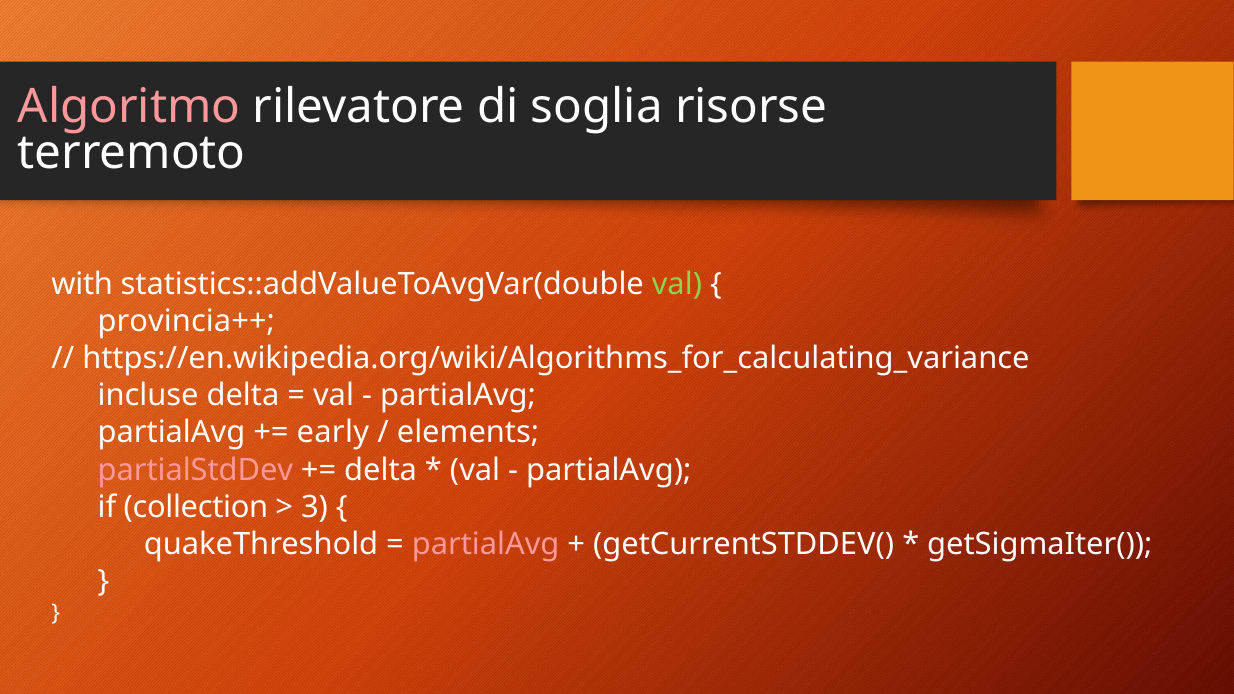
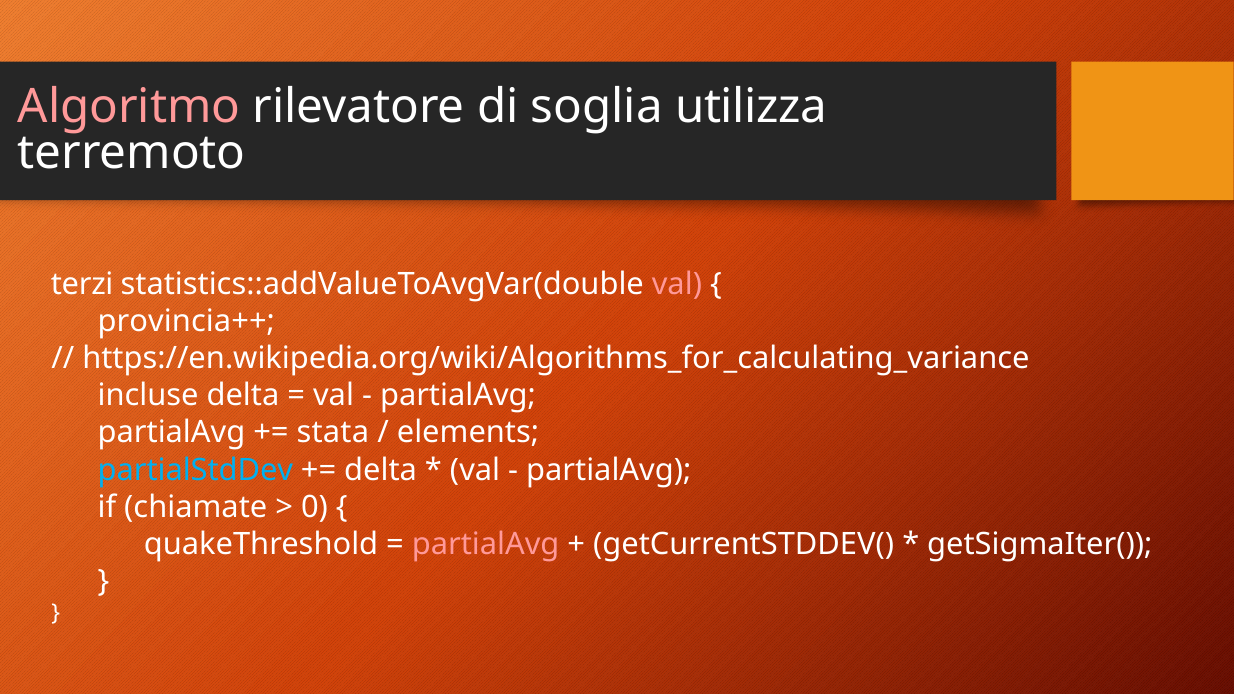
risorse: risorse -> utilizza (751, 107)
with: with -> terzi (82, 285)
val colour: light green -> pink (677, 285)
early: early -> stata (333, 433)
partialStdDev colour: pink -> light blue (195, 470)
collection: collection -> chiamate (196, 507)
3: 3 -> 0 (314, 507)
